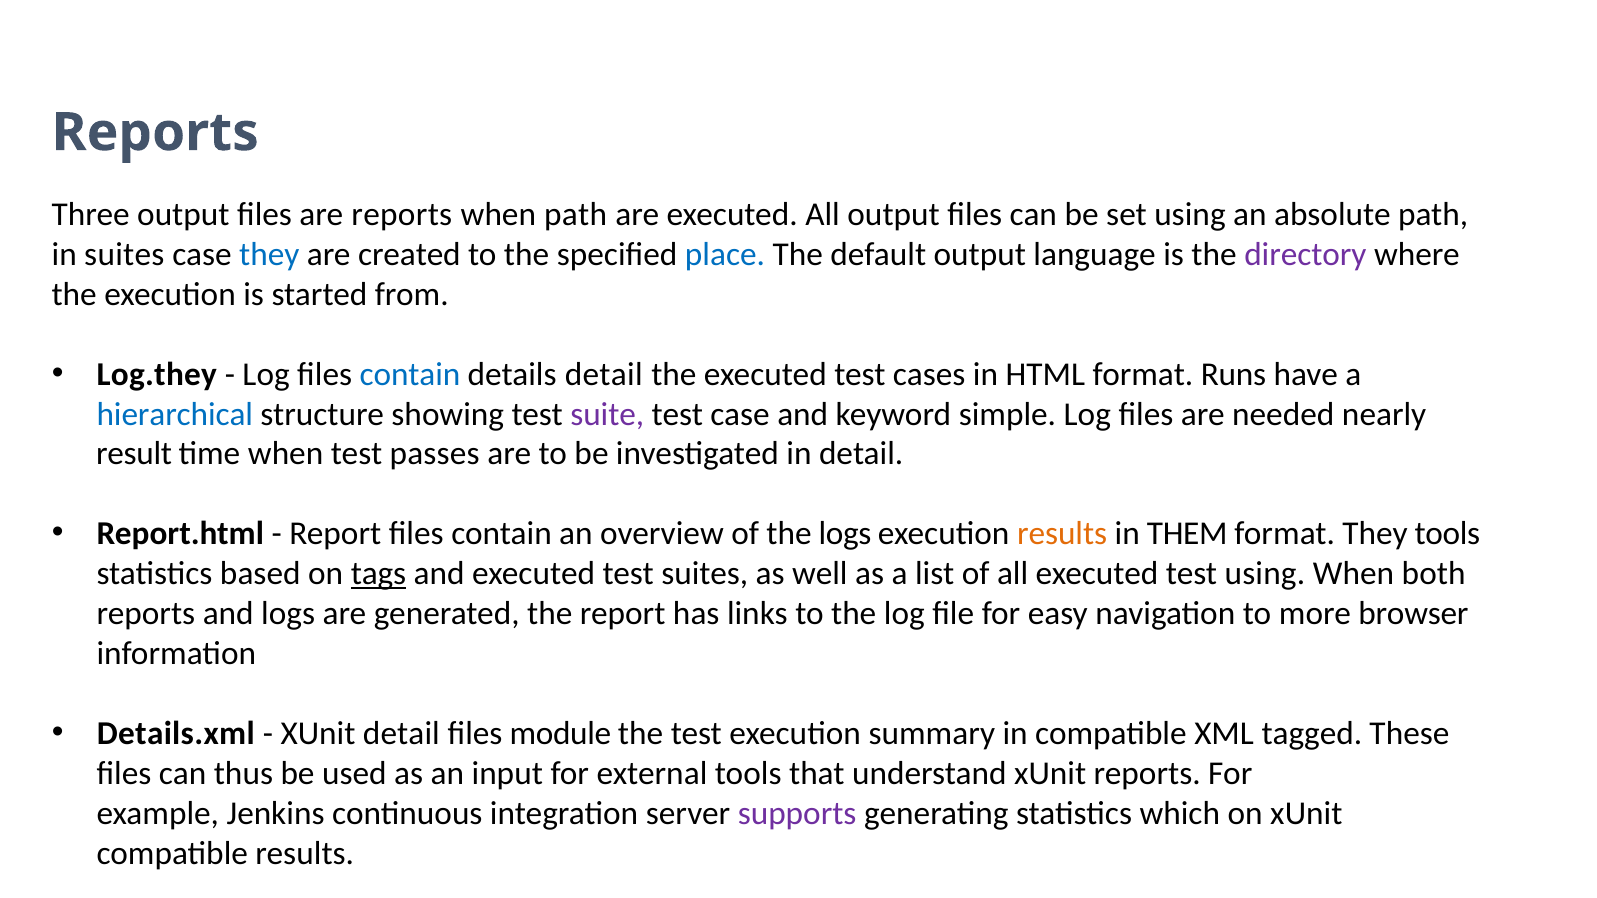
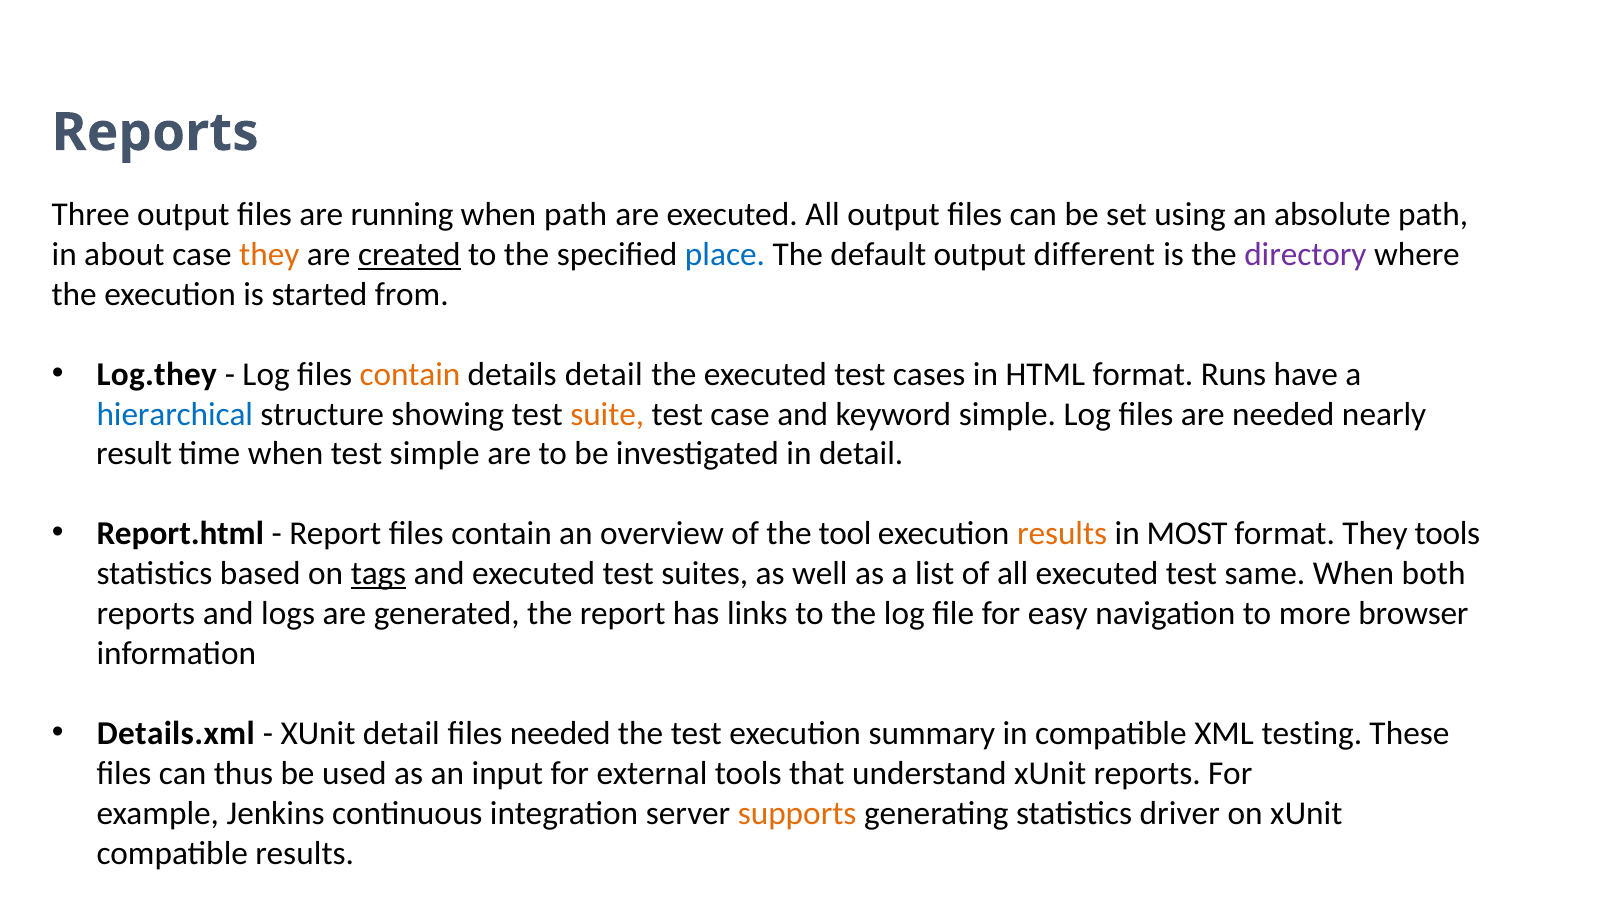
are reports: reports -> running (402, 215)
in suites: suites -> about (124, 254)
they colour: blue -> orange (269, 254)
created underline: none -> present (409, 254)
language: language -> different (1094, 254)
contain colour: blue -> orange (410, 374)
suite colour: purple -> orange (607, 414)
test passes: passes -> simple (435, 454)
the logs: logs -> tool (845, 534)
THEM: THEM -> MOST (1187, 534)
test using: using -> same (1265, 574)
files module: module -> needed (560, 734)
tagged: tagged -> testing (1312, 734)
supports colour: purple -> orange (797, 814)
which: which -> driver (1180, 814)
